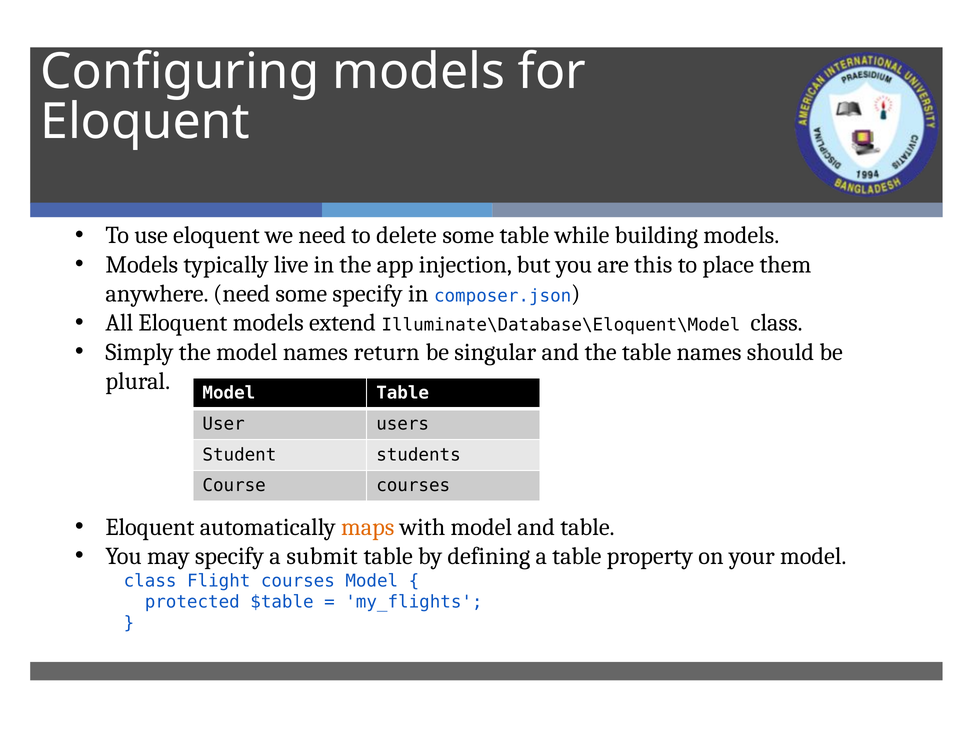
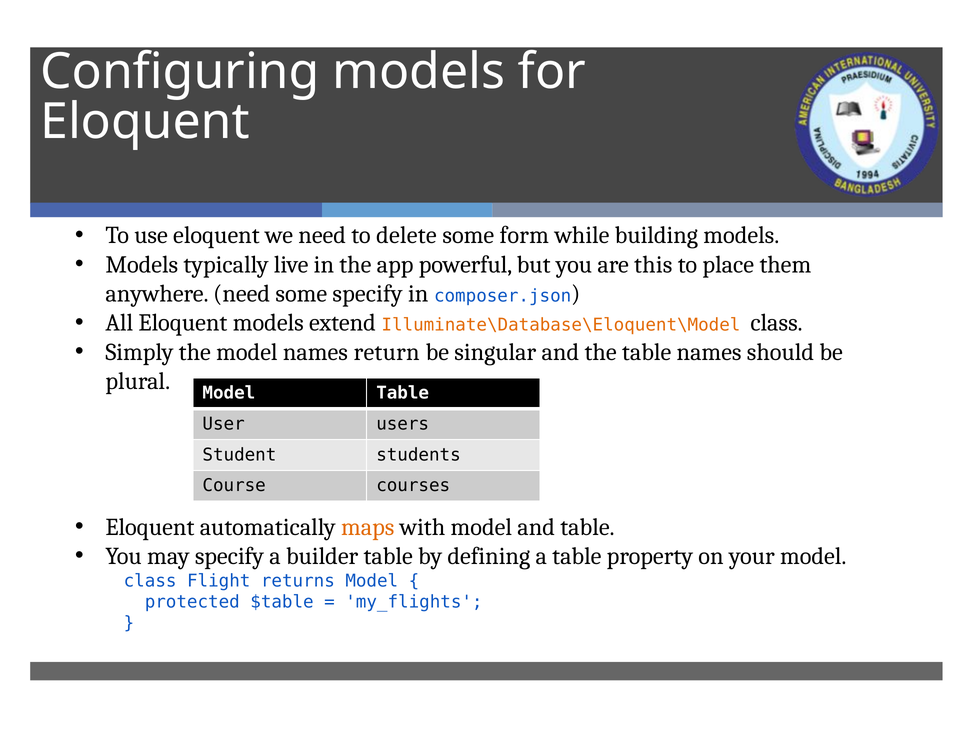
some table: table -> form (524, 236)
injection: injection -> powerful (465, 265)
Illuminate\Database\Eloquent\Model colour: black -> orange (561, 326)
submit: submit -> builder (322, 557)
Flight courses: courses -> returns (298, 581)
